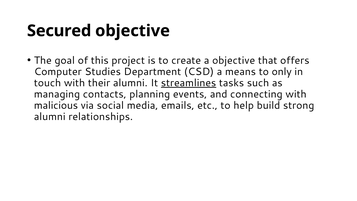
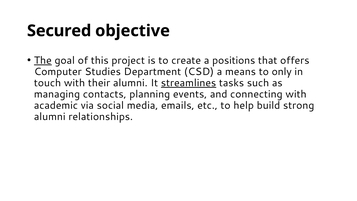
The underline: none -> present (43, 60)
a objective: objective -> positions (234, 60)
malicious: malicious -> academic (56, 105)
